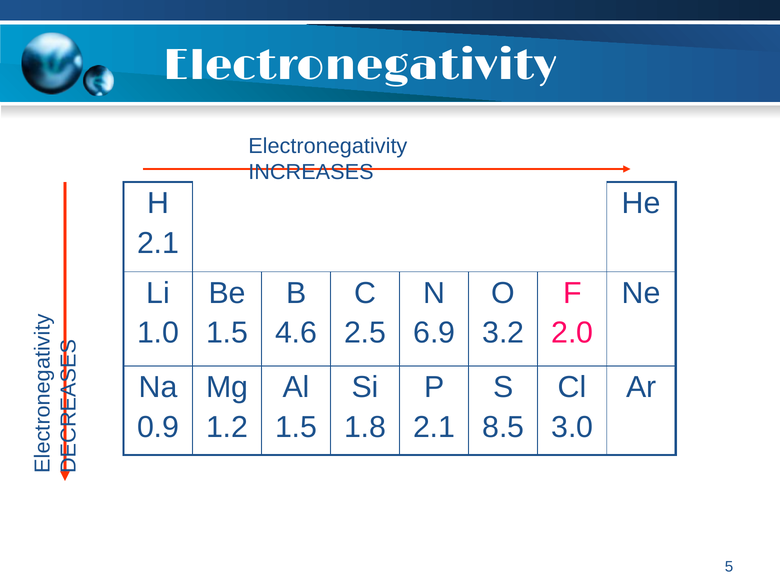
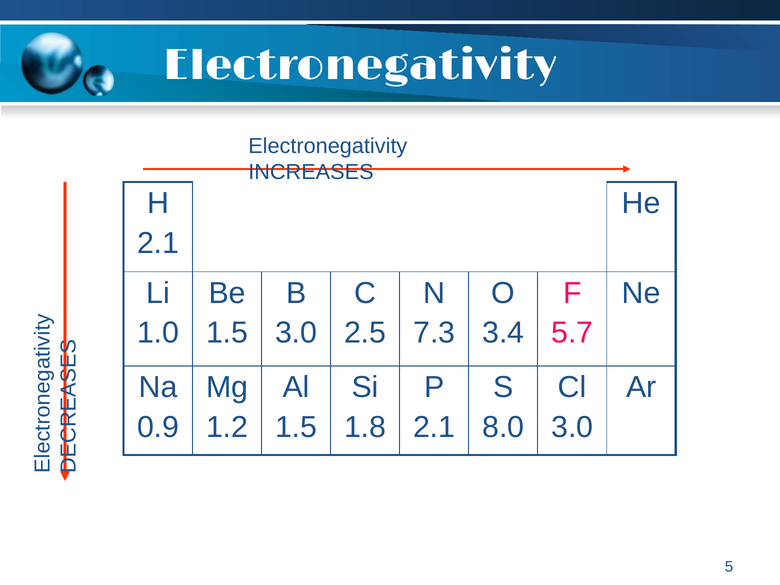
4.6: 4.6 -> 3.0 (296, 333)
6.9: 6.9 -> 7.3 (434, 333)
3.2: 3.2 -> 3.4 (503, 333)
2.0: 2.0 -> 5.7 (572, 333)
8.5: 8.5 -> 8.0 (503, 427)
